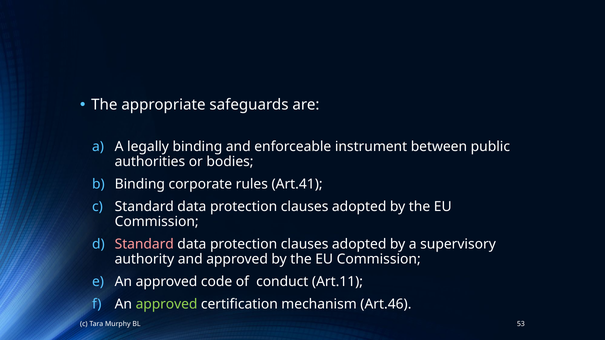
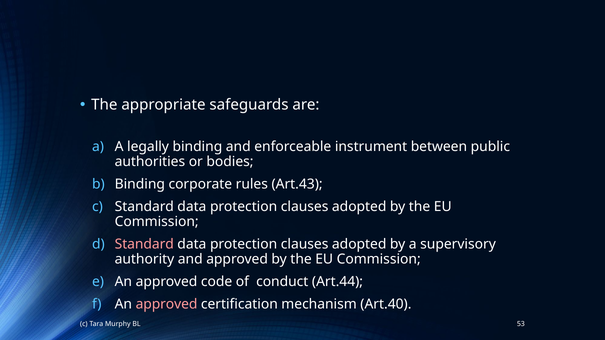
Art.41: Art.41 -> Art.43 (297, 184)
Art.11: Art.11 -> Art.44 (338, 282)
approved colour: light green -> pink (167, 304)
Art.46: Art.46 -> Art.40 (386, 304)
